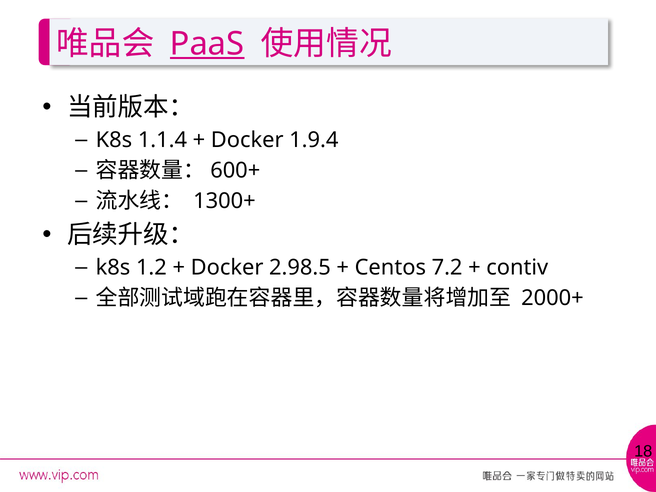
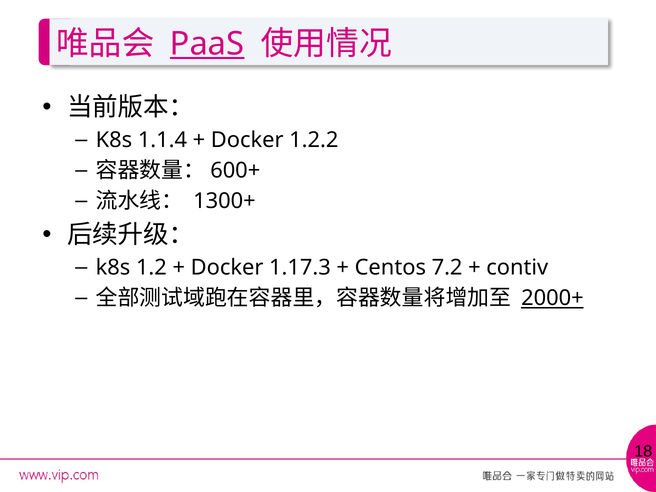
1.9.4: 1.9.4 -> 1.2.2 (314, 140)
2.98.5: 2.98.5 -> 1.17.3 (300, 268)
2000+ underline: none -> present (552, 298)
